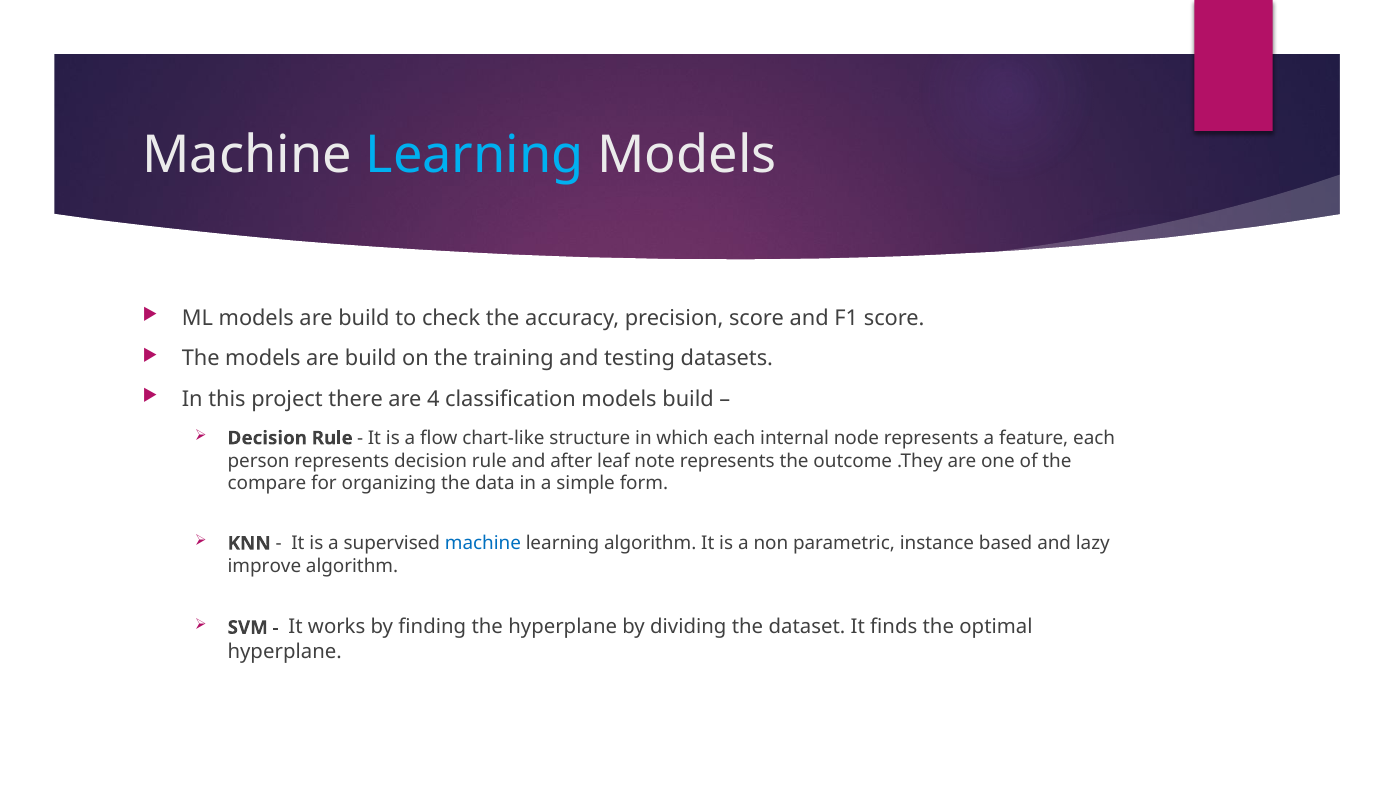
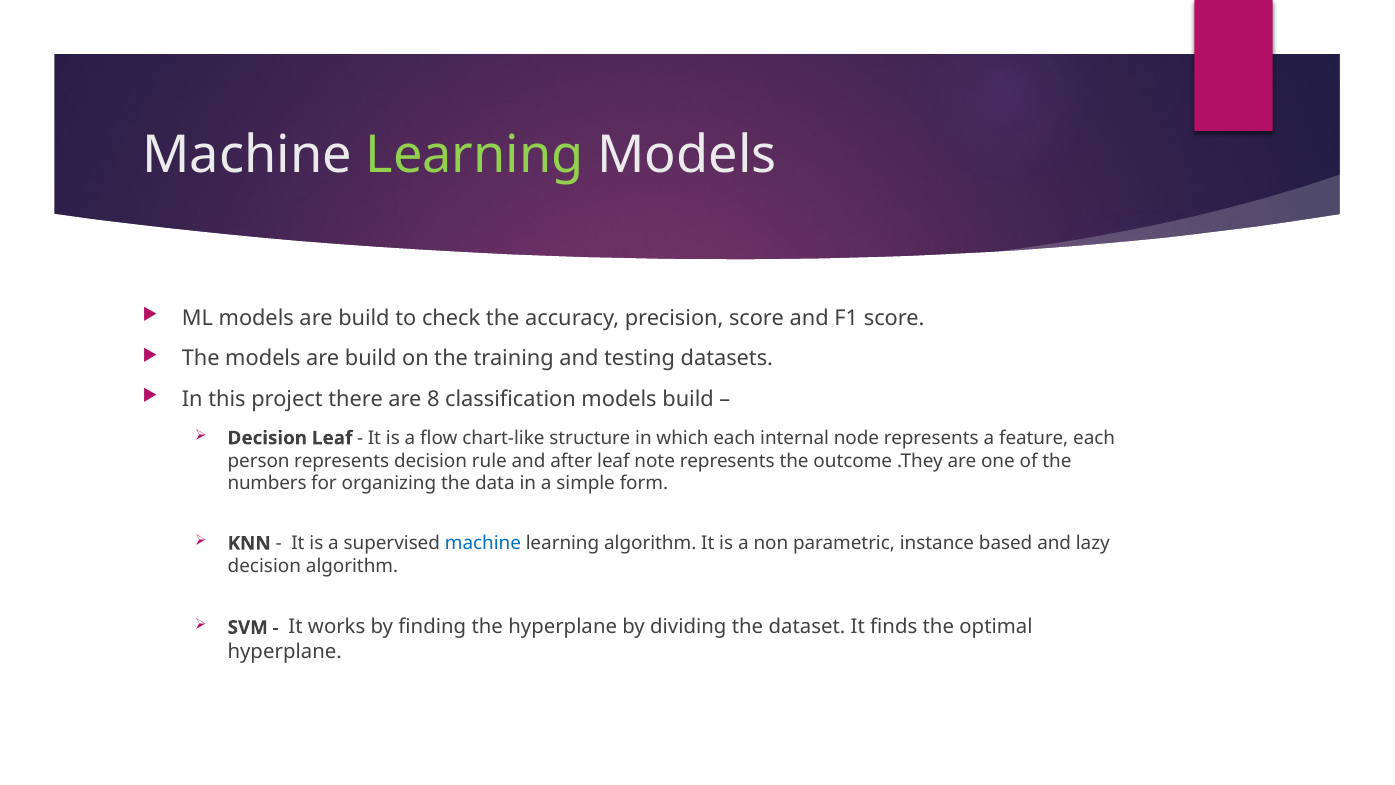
Learning colour: light blue -> light green (475, 155)
4: 4 -> 8 (433, 399)
Rule: Rule -> Leaf (332, 438)
compare: compare -> numbers (267, 483)
improve: improve -> decision (264, 566)
